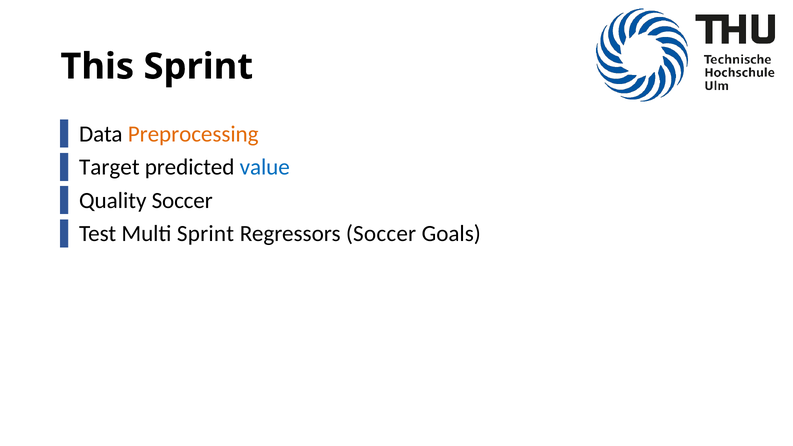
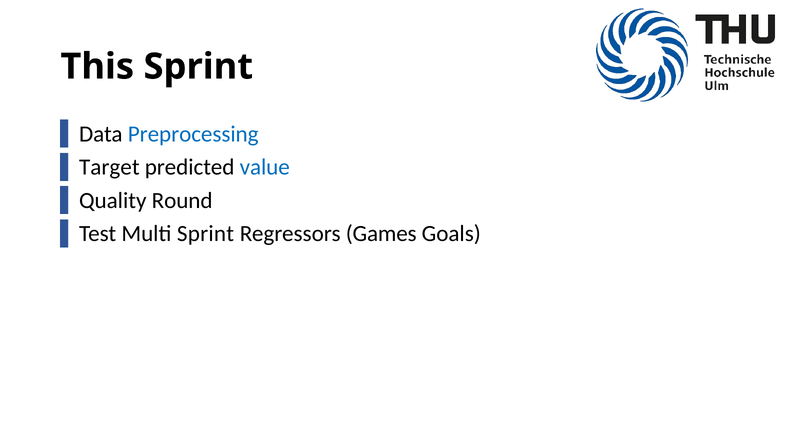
Preprocessing colour: orange -> blue (193, 134)
Quality Soccer: Soccer -> Round (182, 201)
Regressors Soccer: Soccer -> Games (381, 234)
